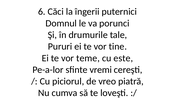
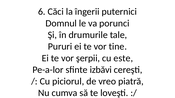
teme: teme -> şerpii (88, 58)
vremi: vremi -> izbăvi (101, 70)
